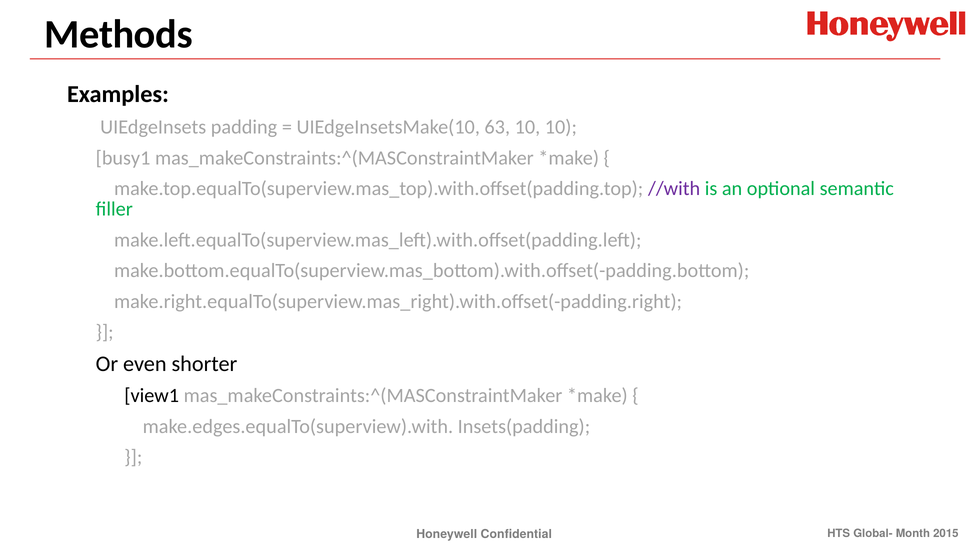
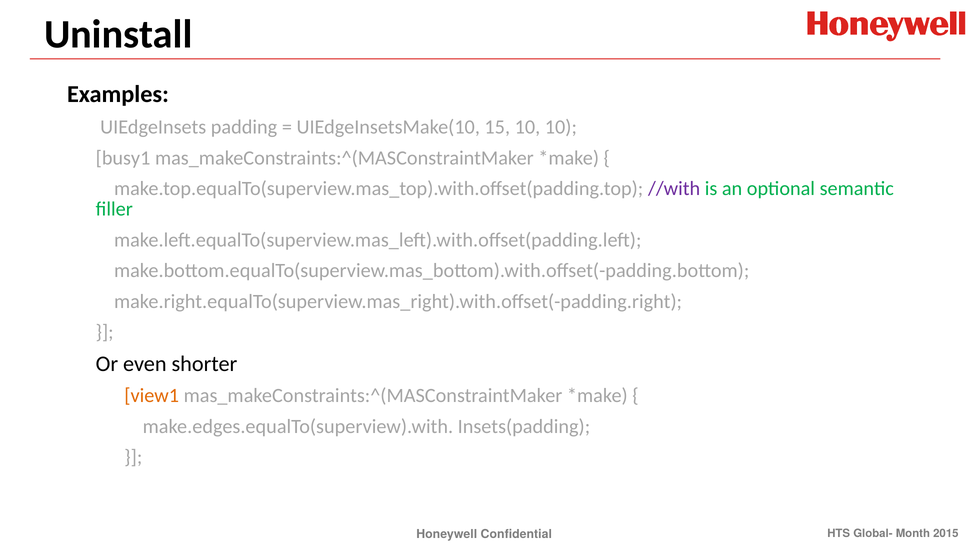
Methods: Methods -> Uninstall (118, 35)
63: 63 -> 15 (497, 127)
view1 colour: black -> orange (152, 396)
